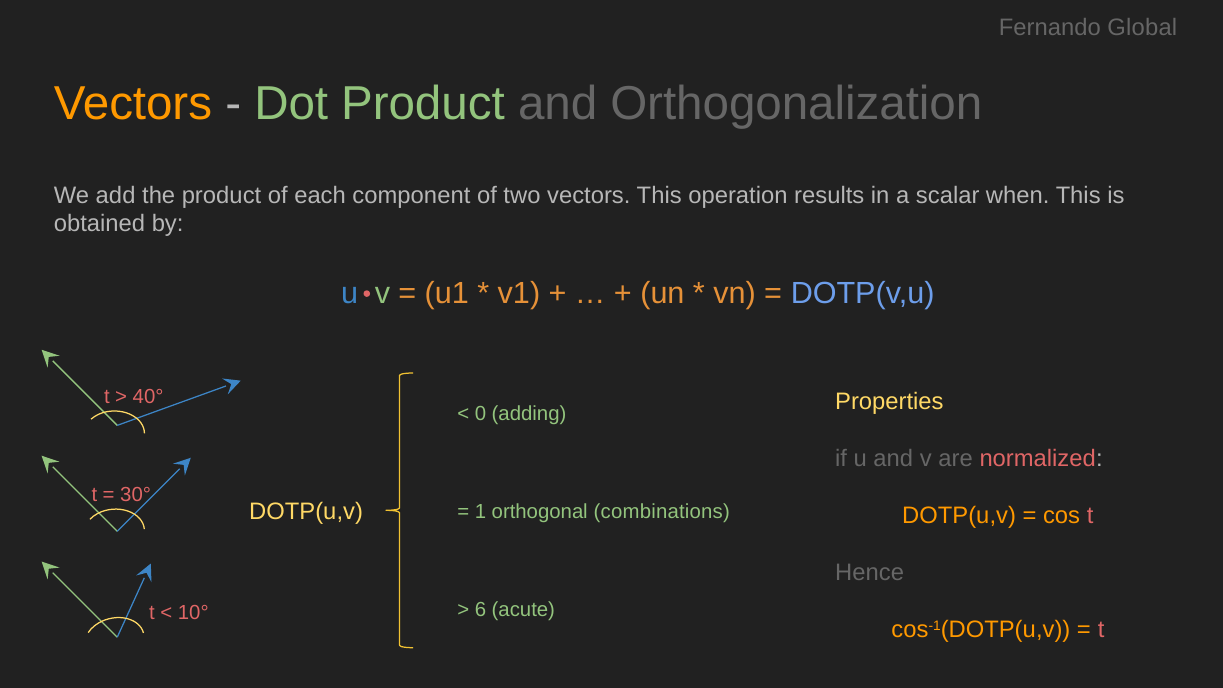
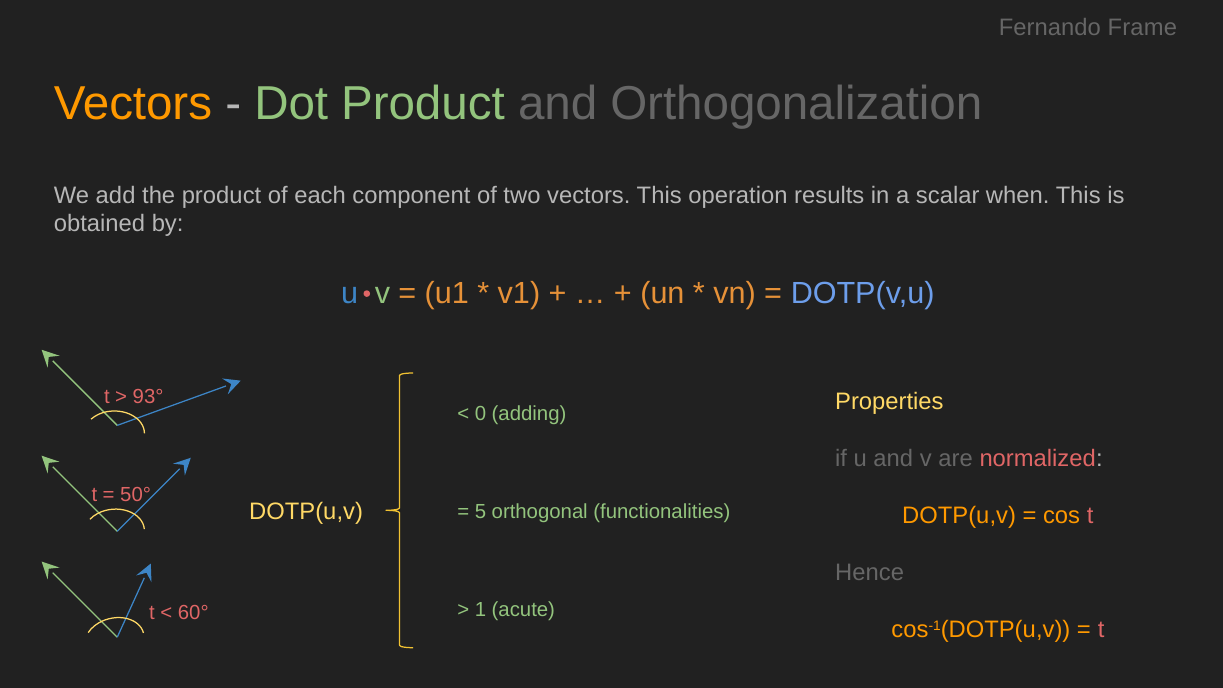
Global: Global -> Frame (1142, 28)
40°: 40° -> 93° (148, 397)
30°: 30° -> 50° (136, 495)
1: 1 -> 5 (480, 512)
combinations: combinations -> functionalities (662, 512)
6: 6 -> 1 (480, 610)
10°: 10° -> 60° (193, 612)
